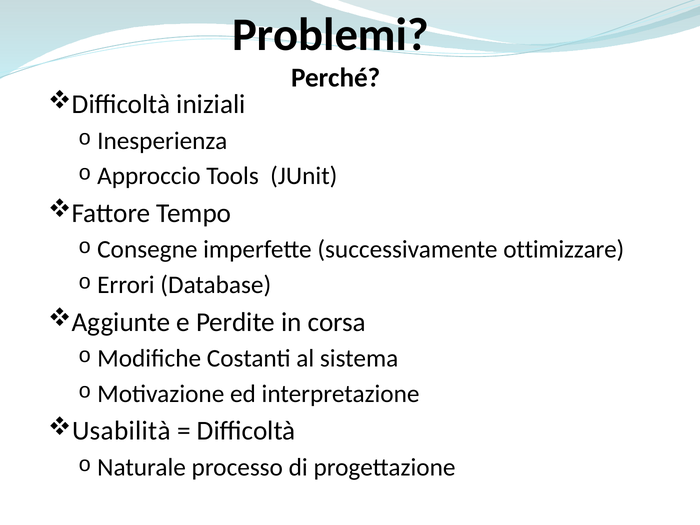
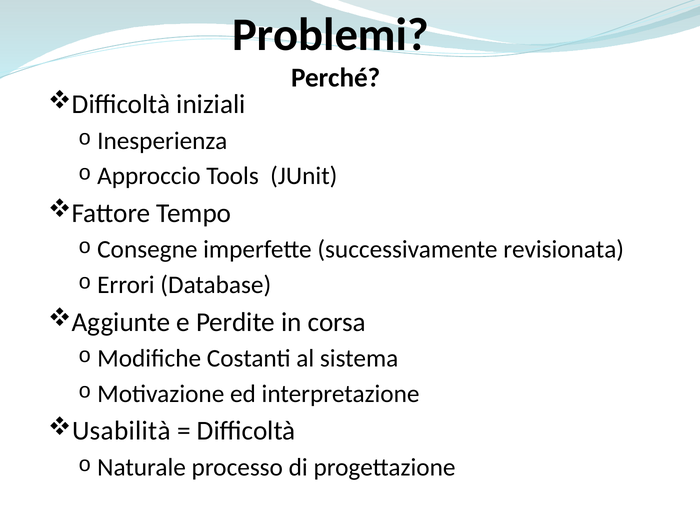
ottimizzare: ottimizzare -> revisionata (564, 250)
